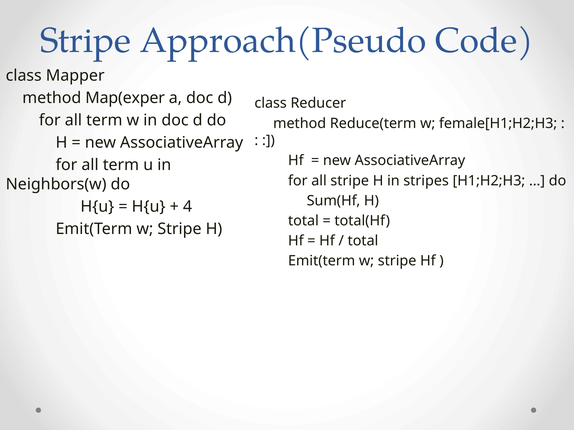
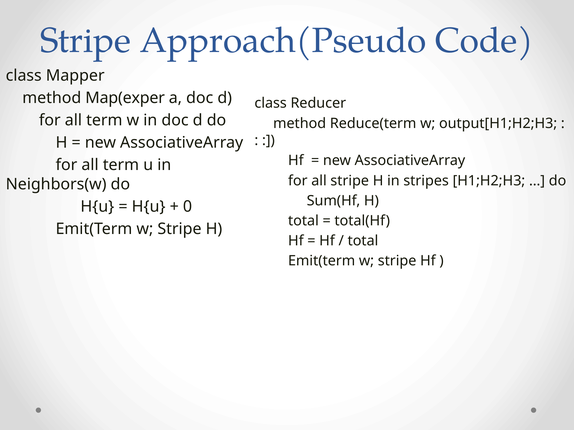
female[H1;H2;H3: female[H1;H2;H3 -> output[H1;H2;H3 (498, 123)
4: 4 -> 0 (188, 207)
